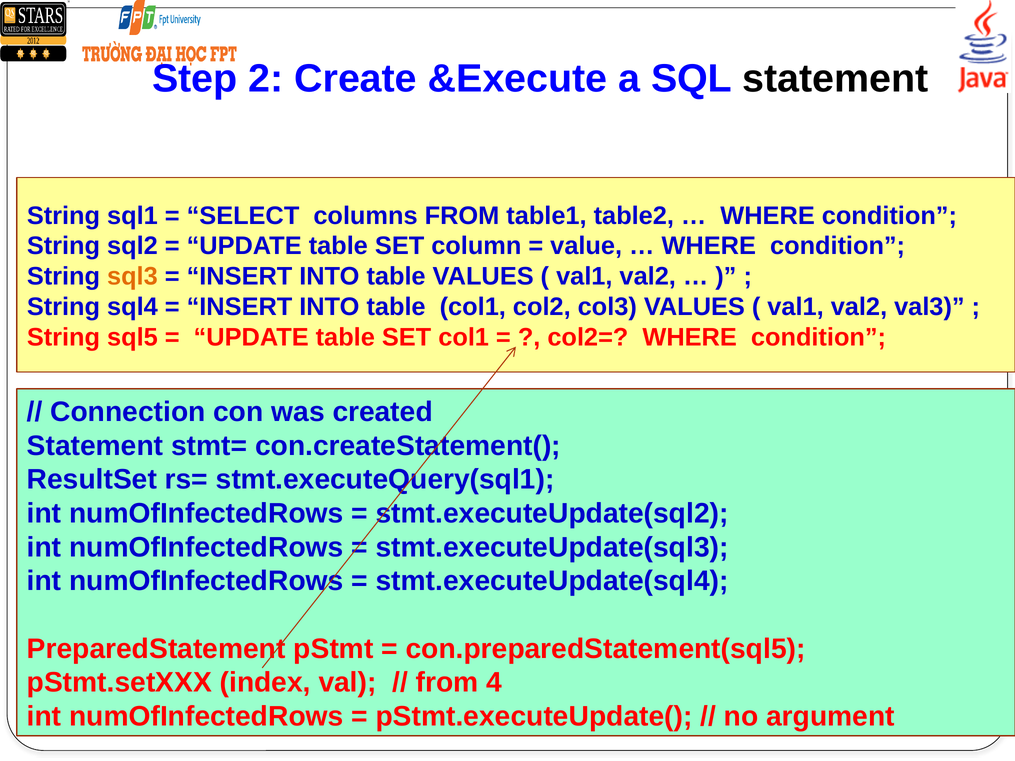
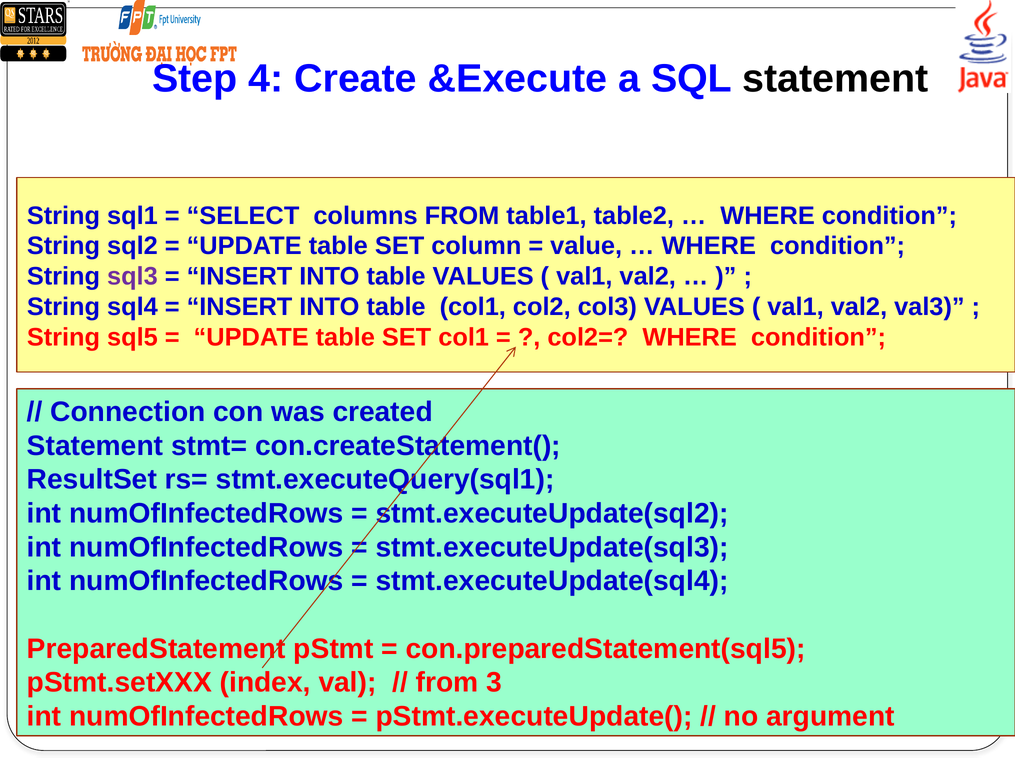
2: 2 -> 4 (266, 79)
sql3 colour: orange -> purple (132, 277)
4: 4 -> 3 (494, 683)
